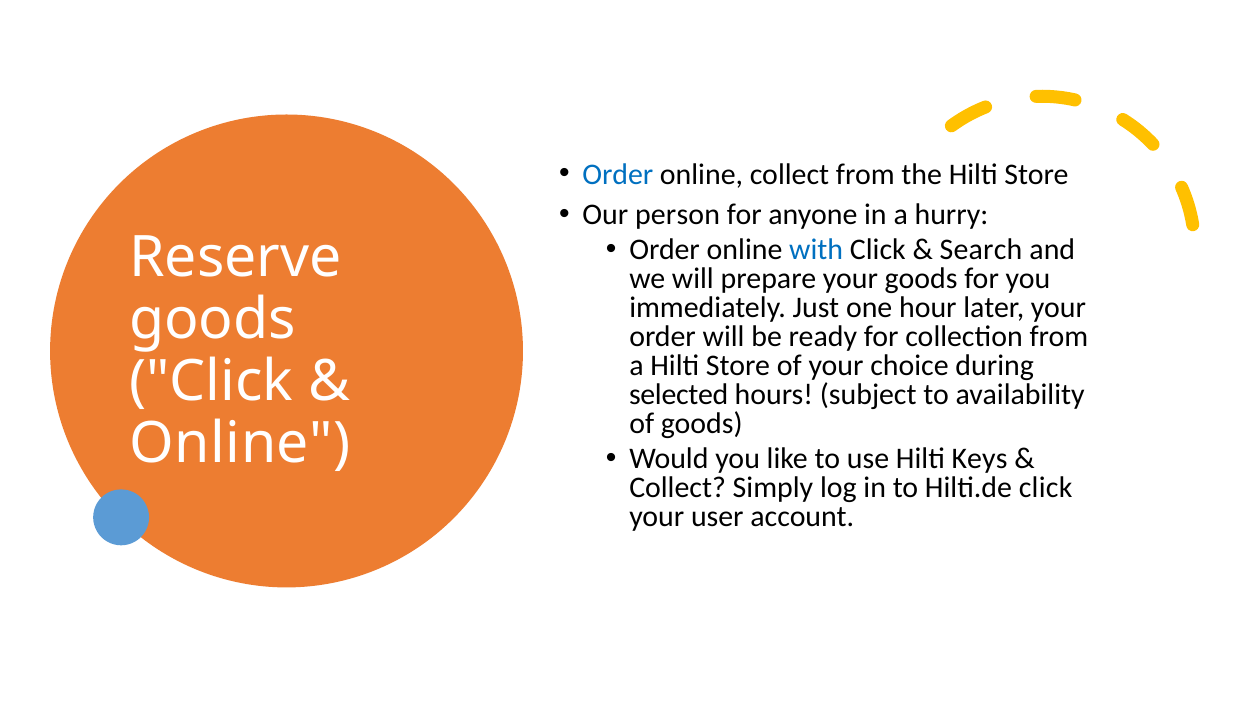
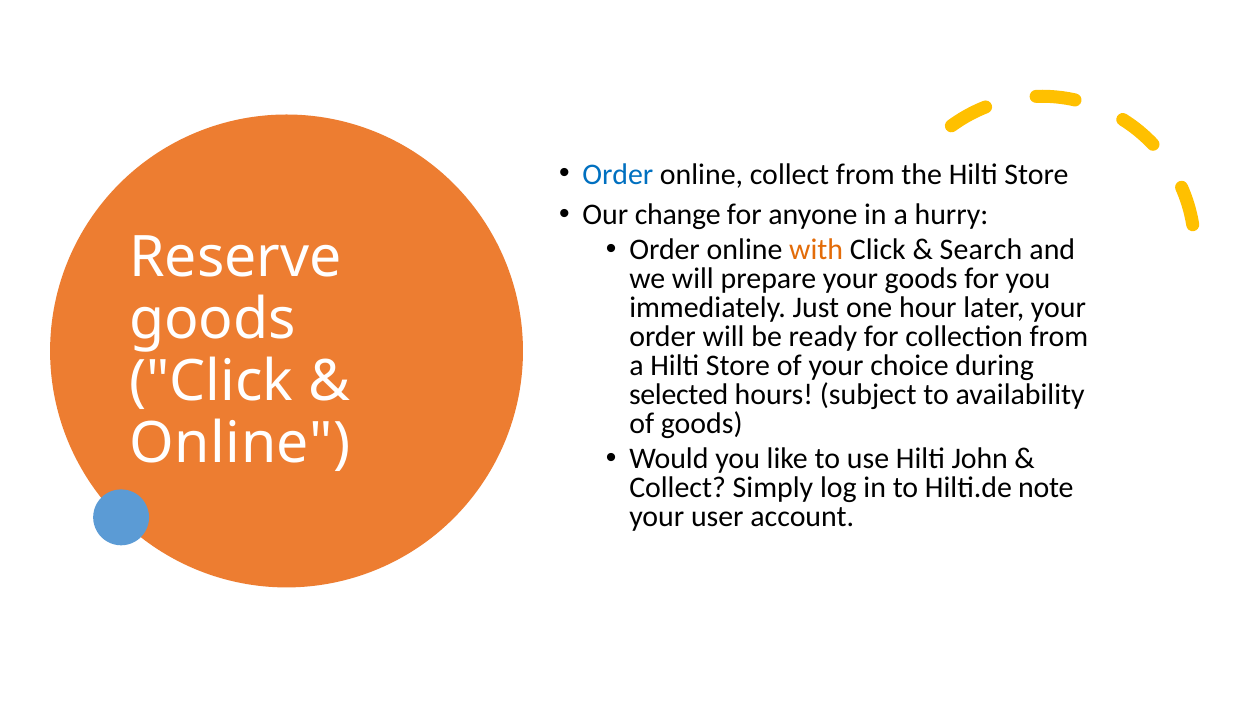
person: person -> change (678, 215)
with colour: blue -> orange (816, 250)
Keys: Keys -> John (980, 459)
Hilti.de click: click -> note (1046, 488)
